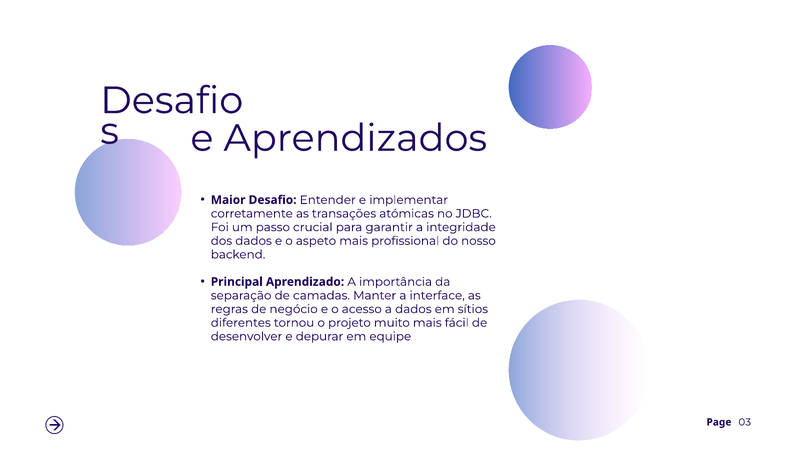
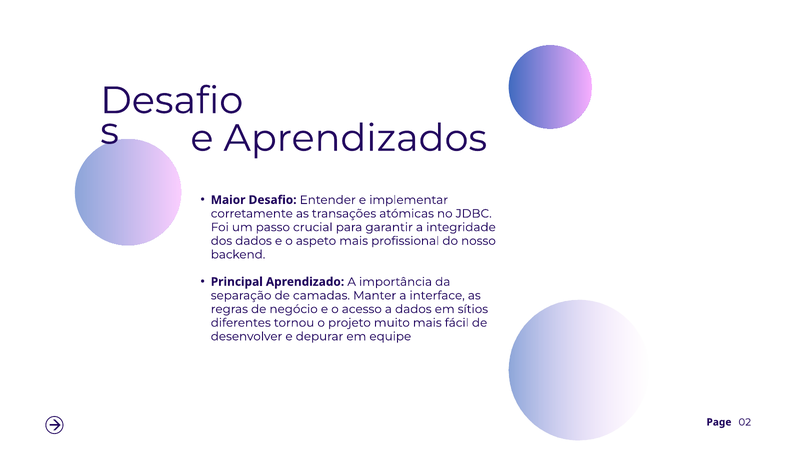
03: 03 -> 02 (745, 422)
